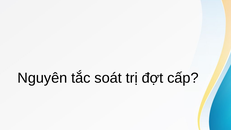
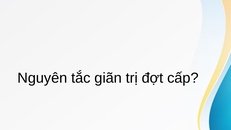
soát: soát -> giãn (108, 78)
